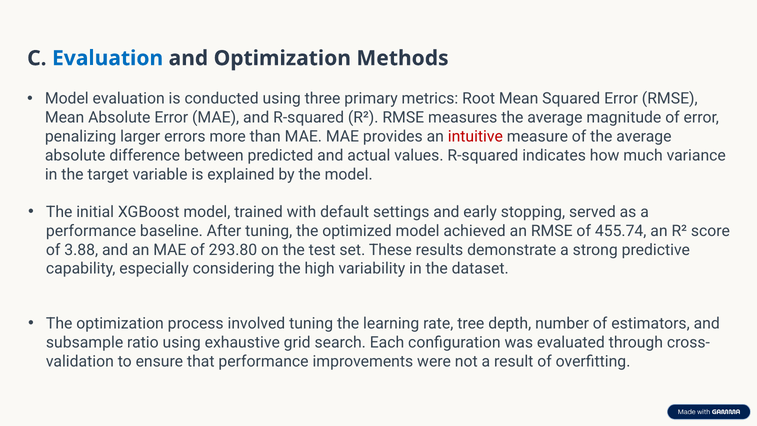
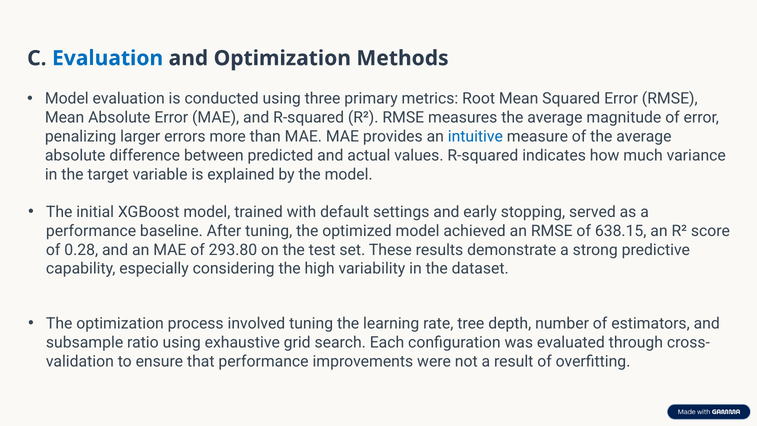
intuitive colour: red -> blue (475, 137)
455.74: 455.74 -> 638.15 (621, 231)
3.88: 3.88 -> 0.28 (81, 250)
